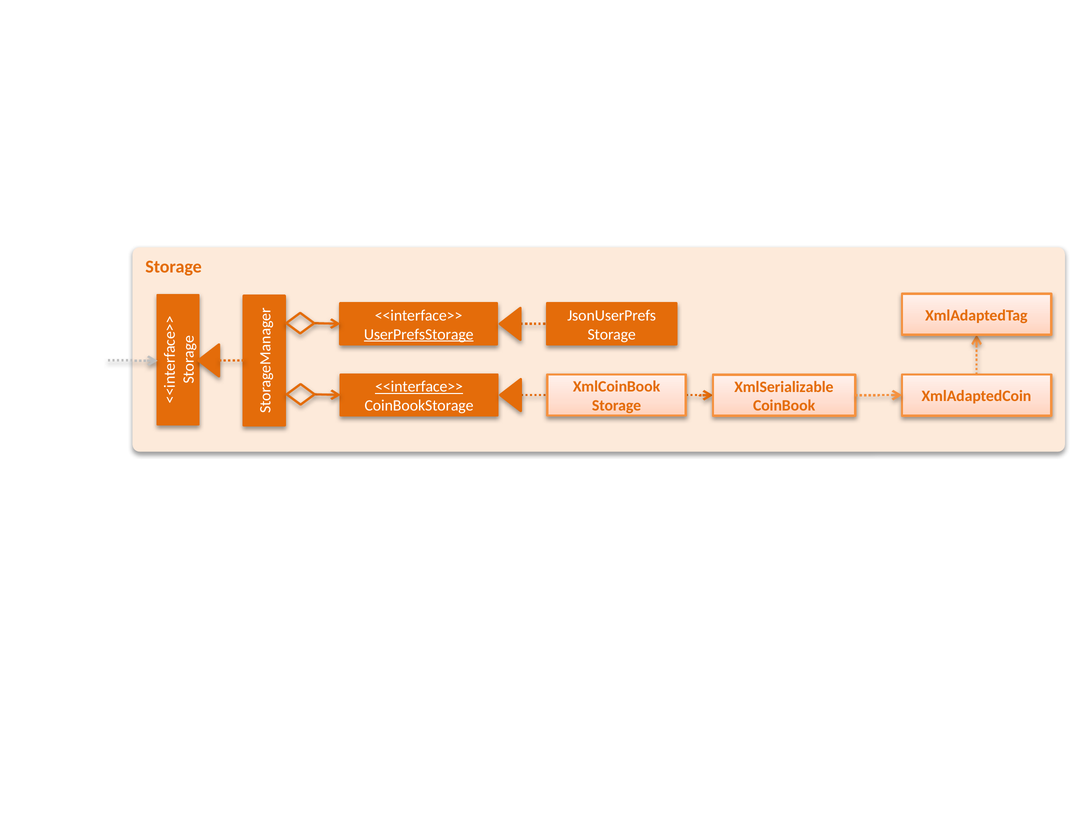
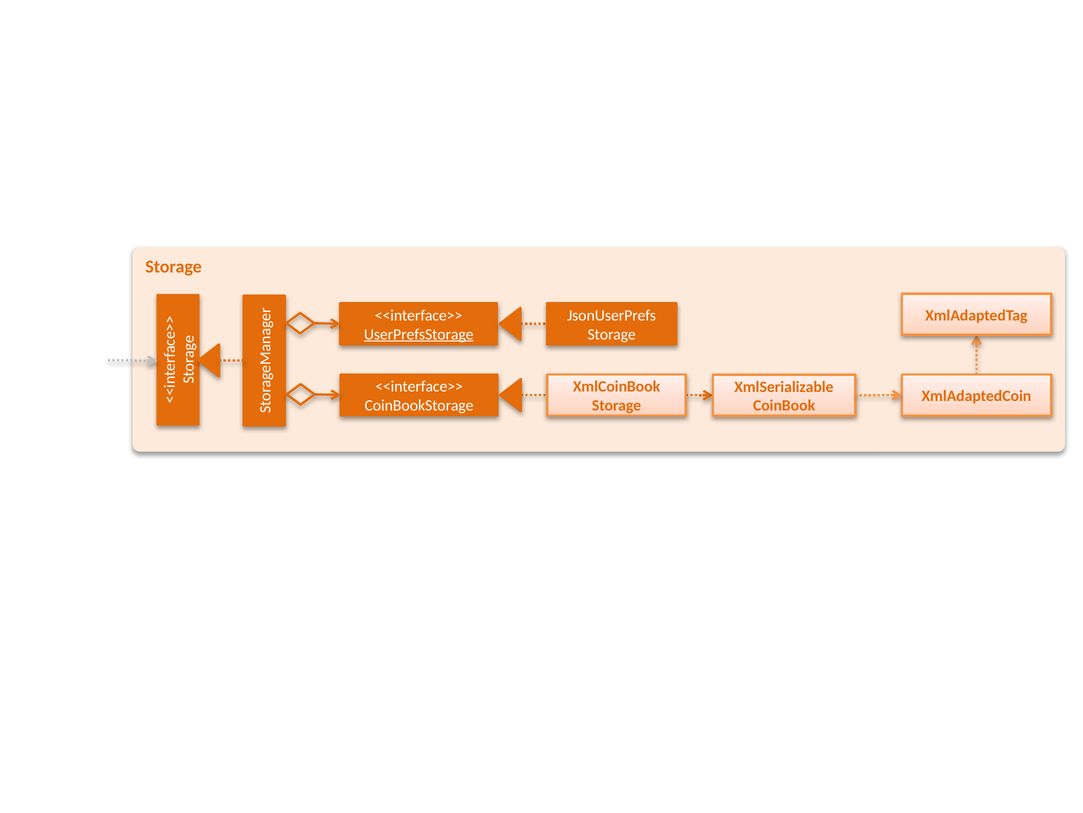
<<interface>> underline: present -> none (419, 386)
